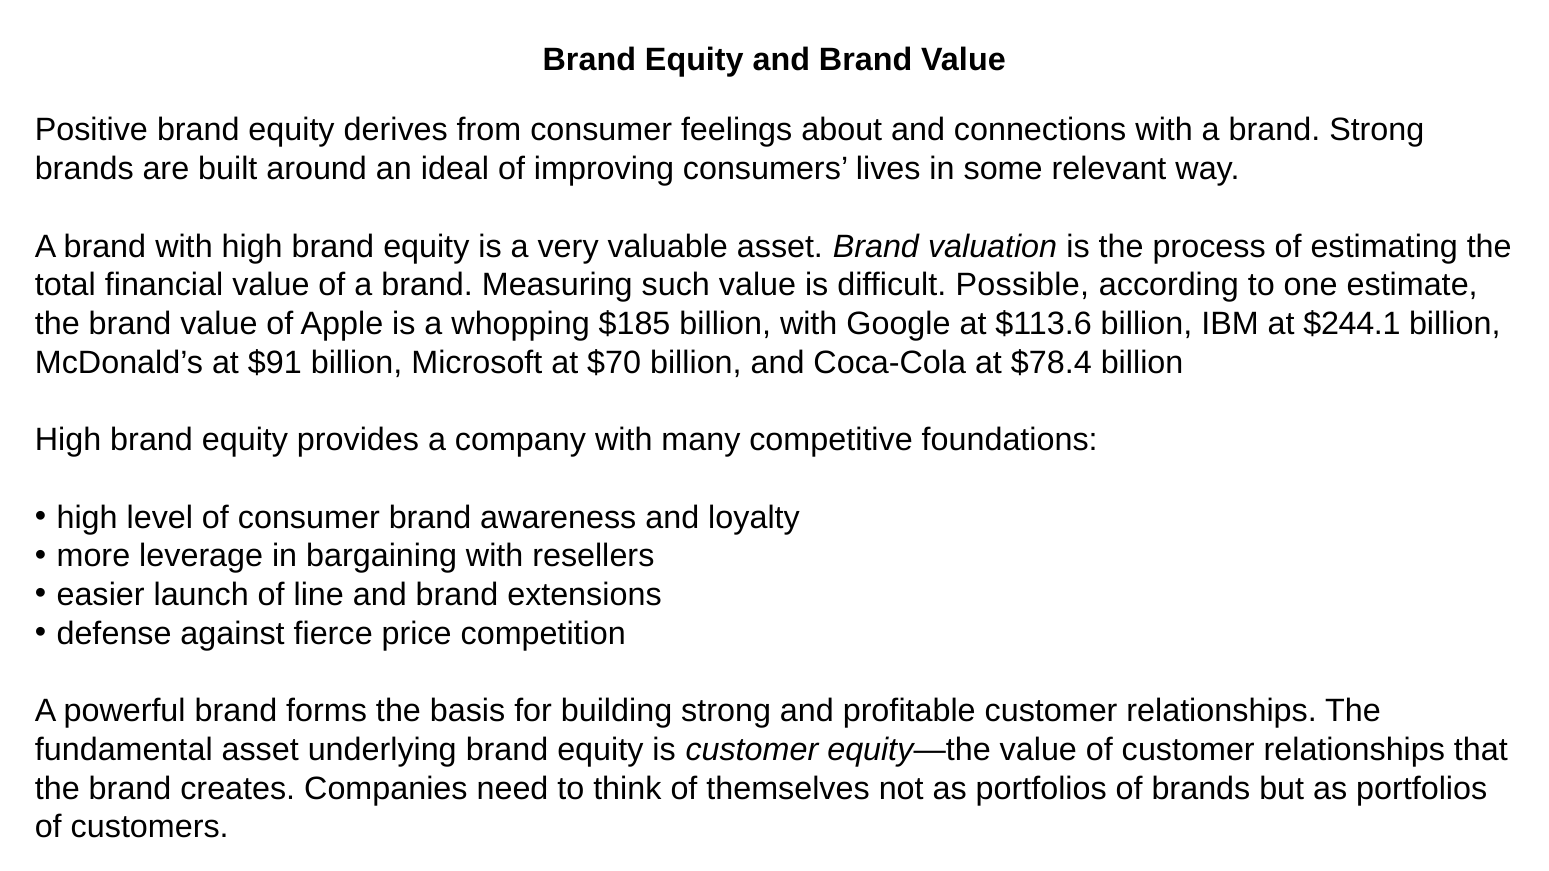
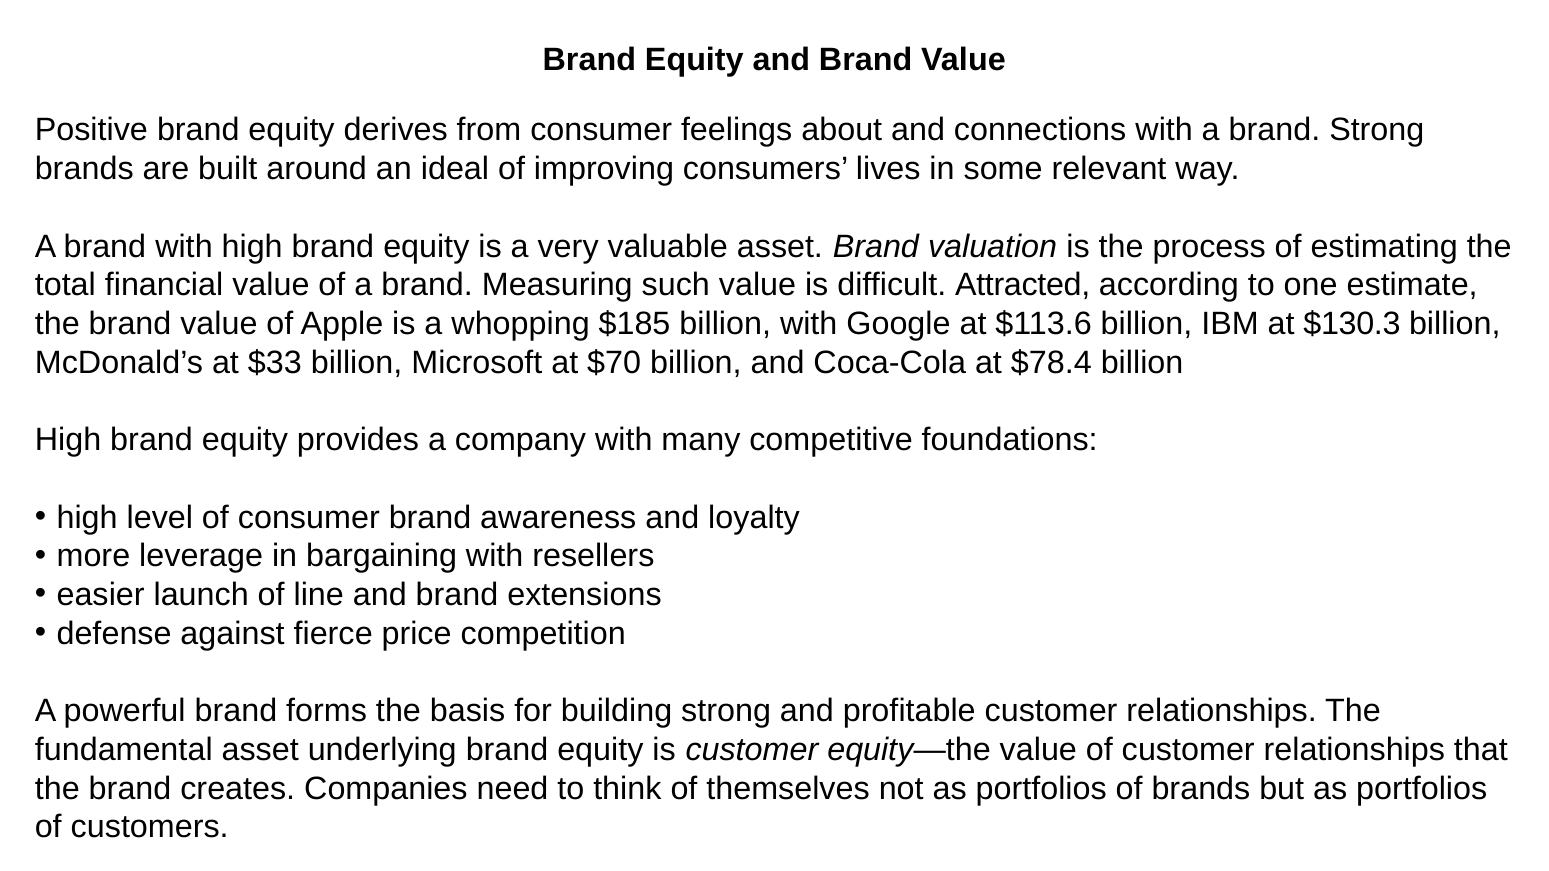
Possible: Possible -> Attracted (1023, 285)
$244.1: $244.1 -> $130.3 (1352, 324)
$91: $91 -> $33 (275, 363)
